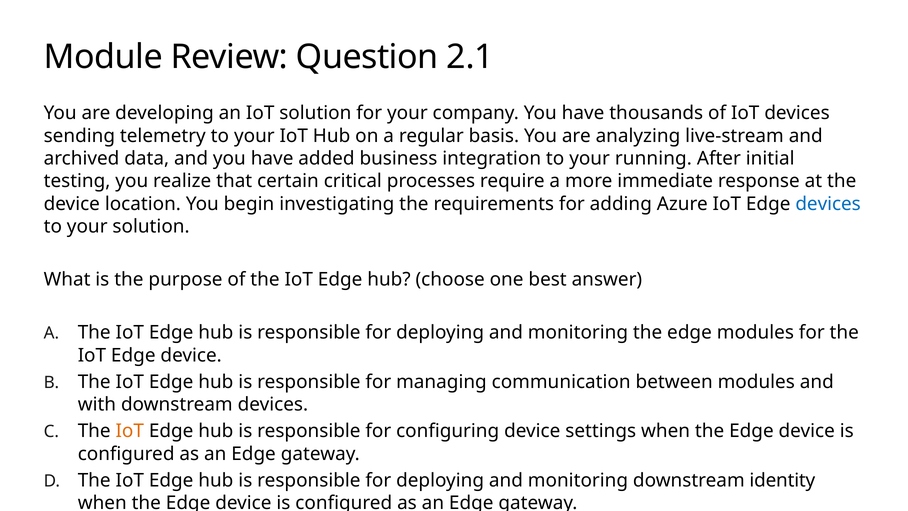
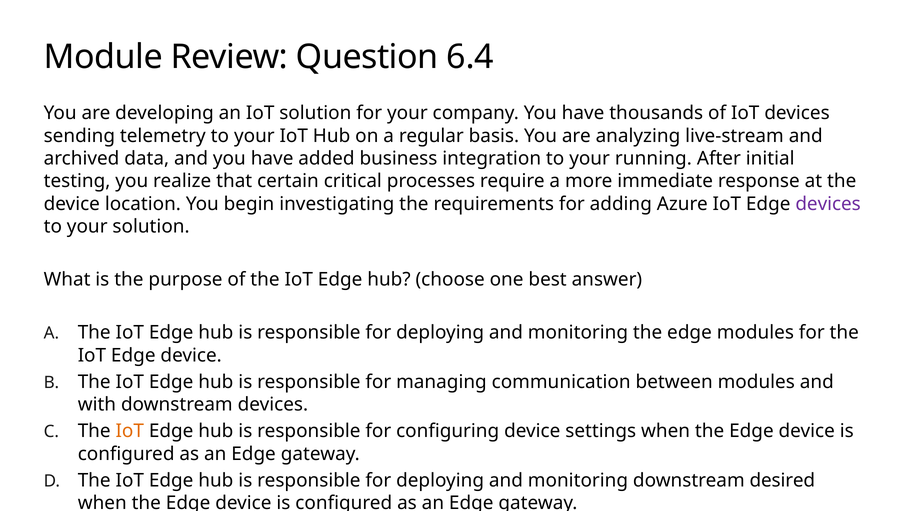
2.1: 2.1 -> 6.4 (470, 57)
devices colour: blue -> purple (828, 204)
identity: identity -> desired (782, 480)
